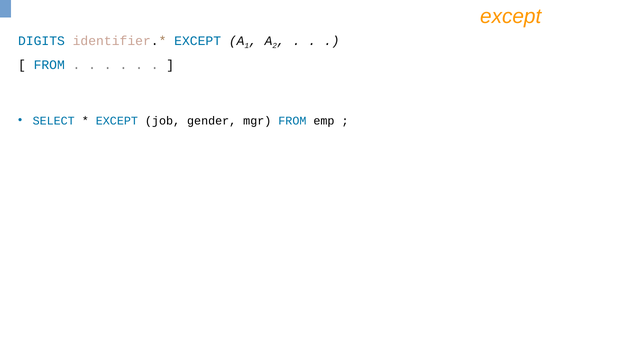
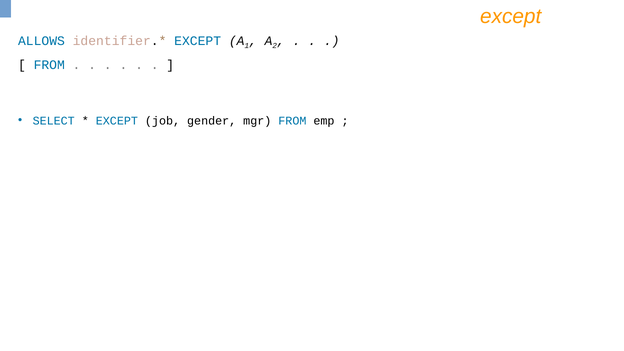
DIGITS: DIGITS -> ALLOWS (41, 41)
